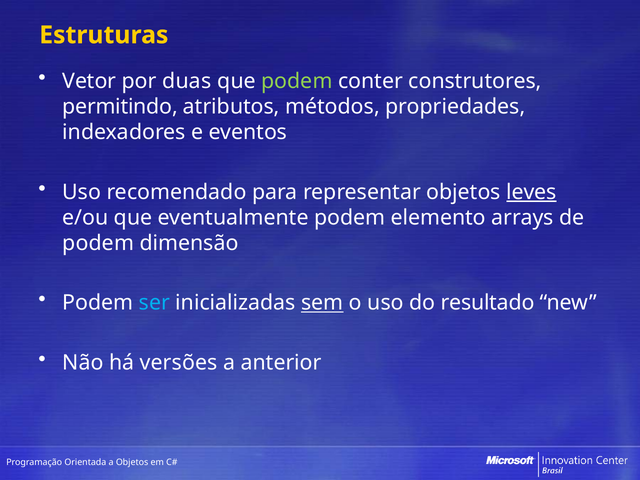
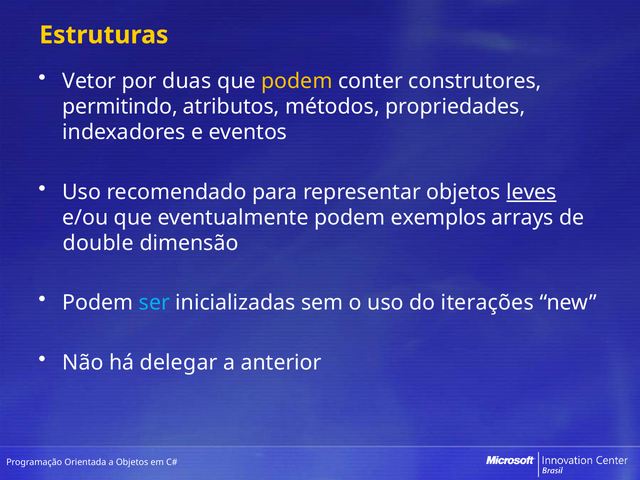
podem colour: light green -> yellow (297, 81)
elemento: elemento -> exemplos (438, 218)
podem: podem -> double (98, 243)
sem underline: present -> none (322, 303)
resultado: resultado -> iterações (487, 303)
versões: versões -> delegar (179, 363)
